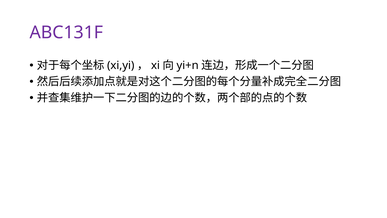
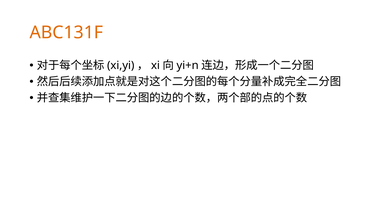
ABC131F colour: purple -> orange (66, 33)
